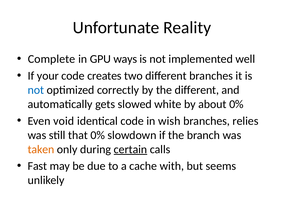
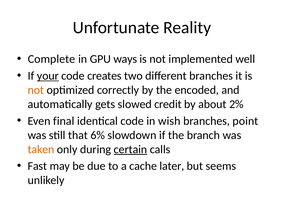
your underline: none -> present (48, 76)
not colour: blue -> orange (36, 90)
the different: different -> encoded (197, 90)
white: white -> credit (168, 104)
about 0%: 0% -> 2% (236, 104)
void: void -> final (64, 121)
relies: relies -> point (245, 121)
that 0%: 0% -> 6% (98, 135)
with: with -> later (172, 166)
